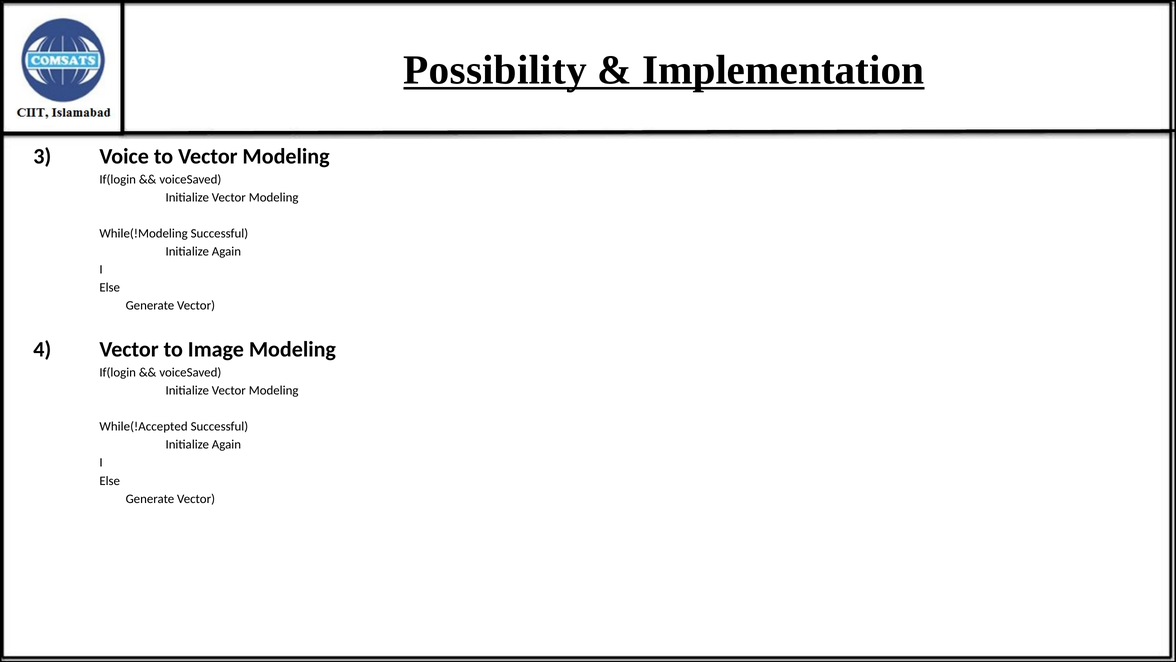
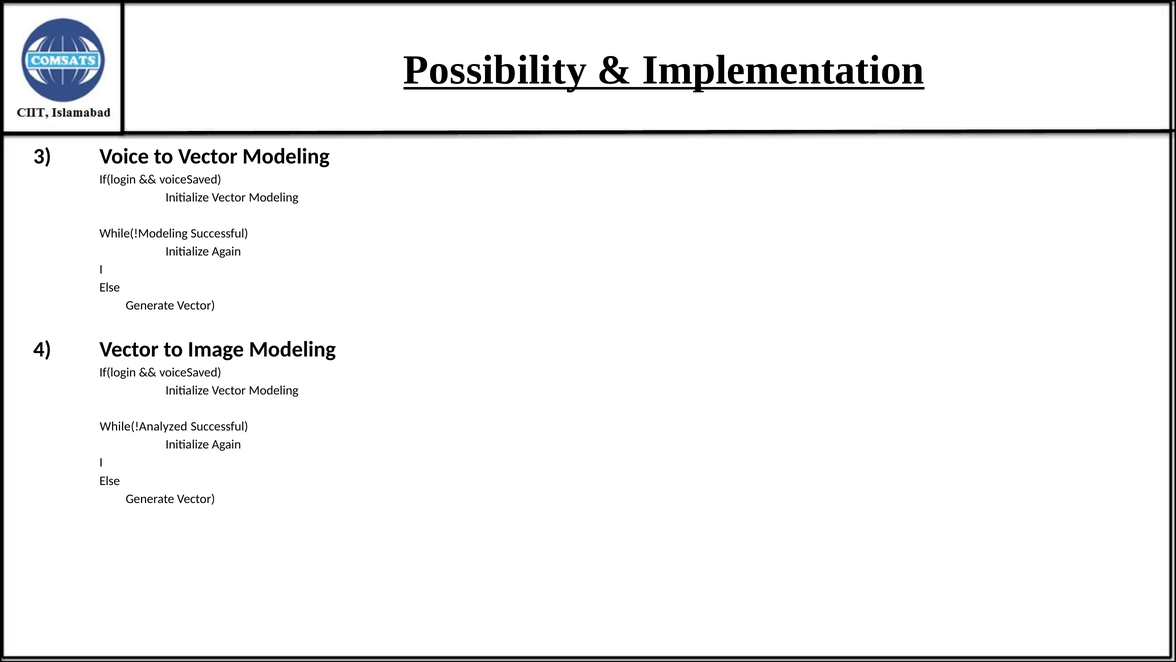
While(!Accepted: While(!Accepted -> While(!Analyzed (143, 426)
